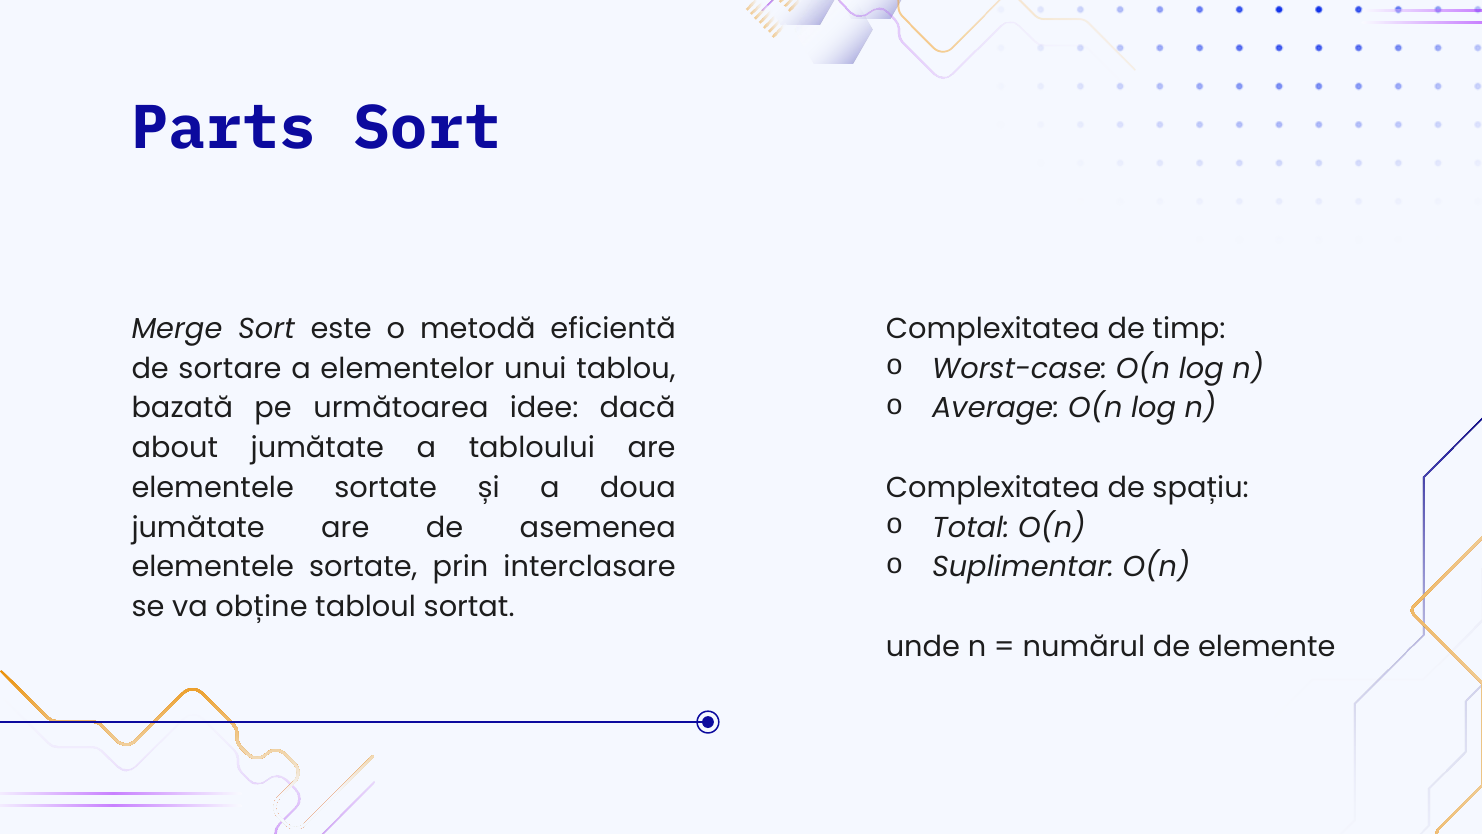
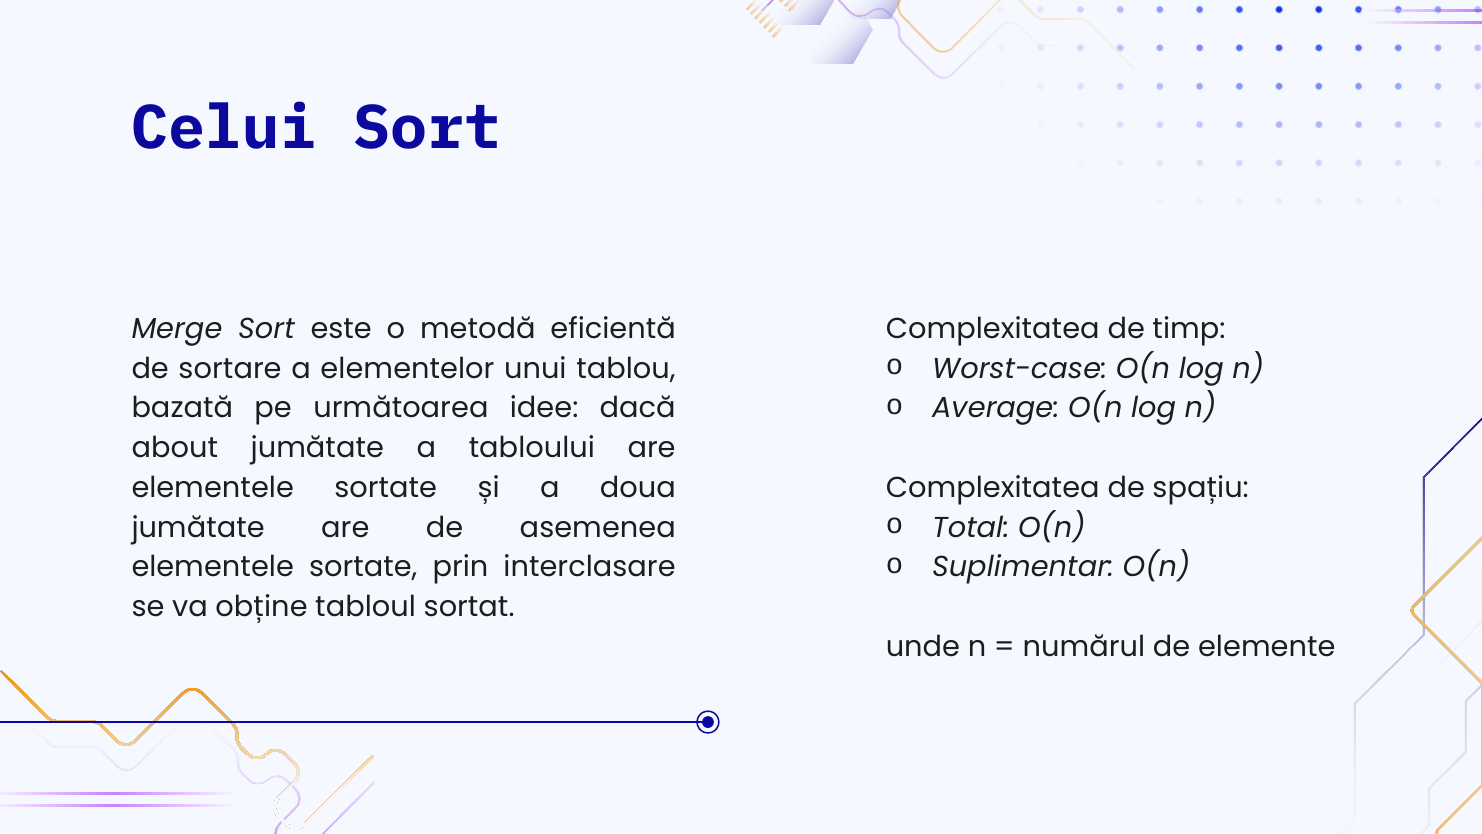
Parts: Parts -> Celui (224, 128)
